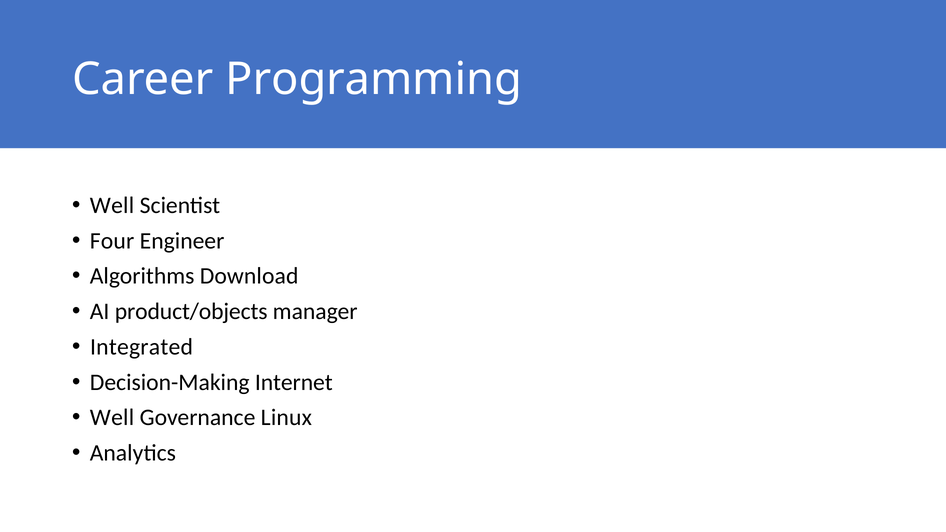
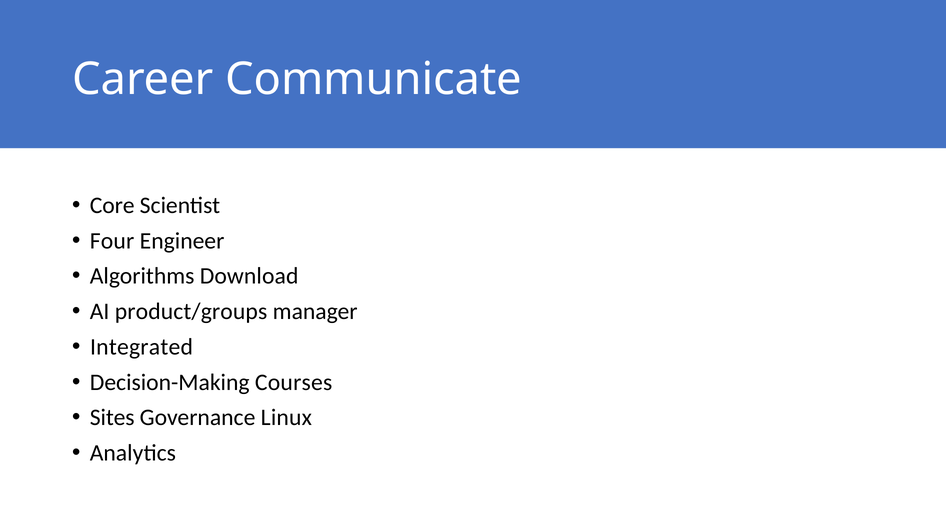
Programming: Programming -> Communicate (374, 79)
Well: Well -> Core (112, 205)
product/objects: product/objects -> product/groups (191, 312)
Internet: Internet -> Courses (294, 382)
Well: Well -> Sites (112, 418)
